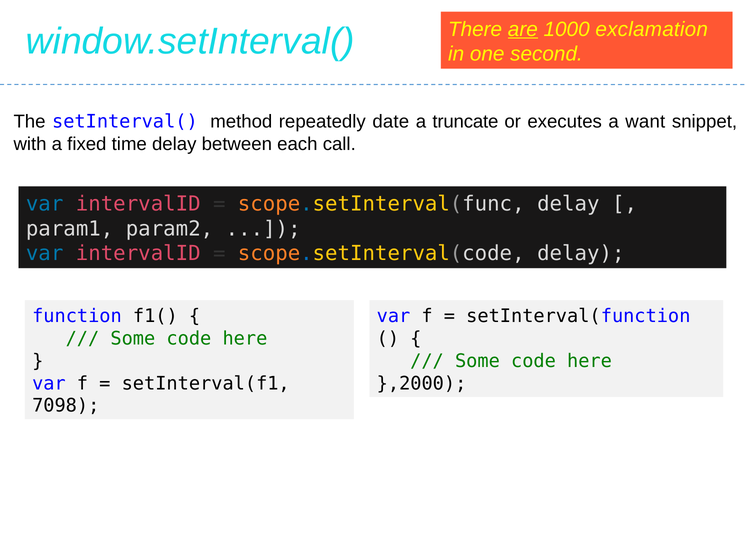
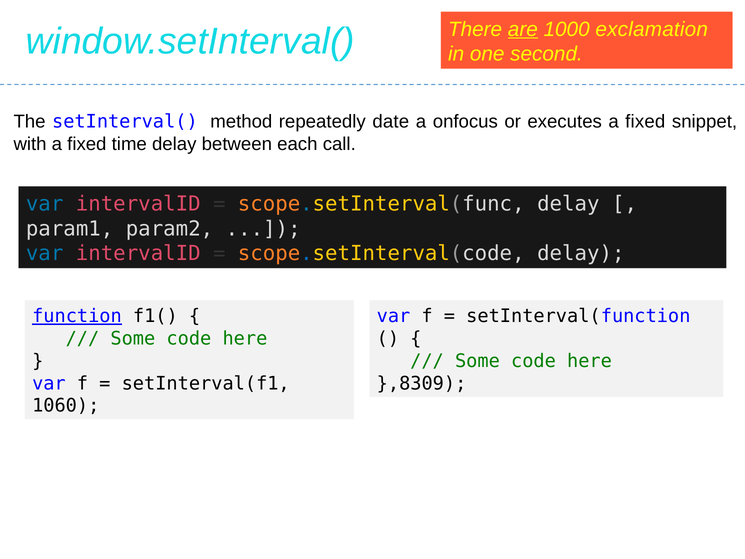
truncate: truncate -> onfocus (465, 122)
executes a want: want -> fixed (645, 122)
function underline: none -> present (77, 316)
},2000: },2000 -> },8309 (422, 383)
7098: 7098 -> 1060 (66, 406)
